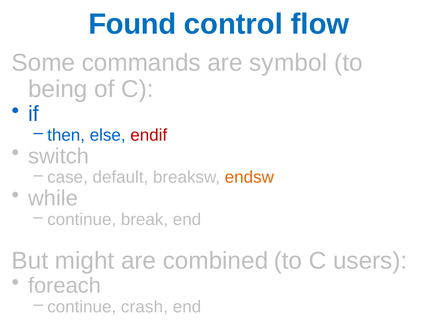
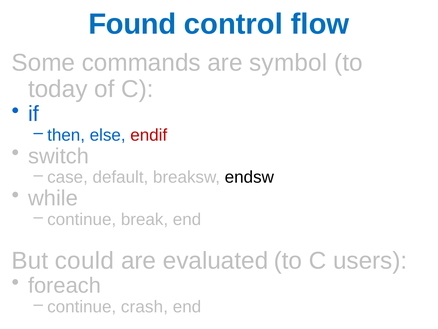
being: being -> today (58, 89)
endsw colour: orange -> black (249, 177)
might: might -> could (84, 260)
combined: combined -> evaluated (216, 260)
